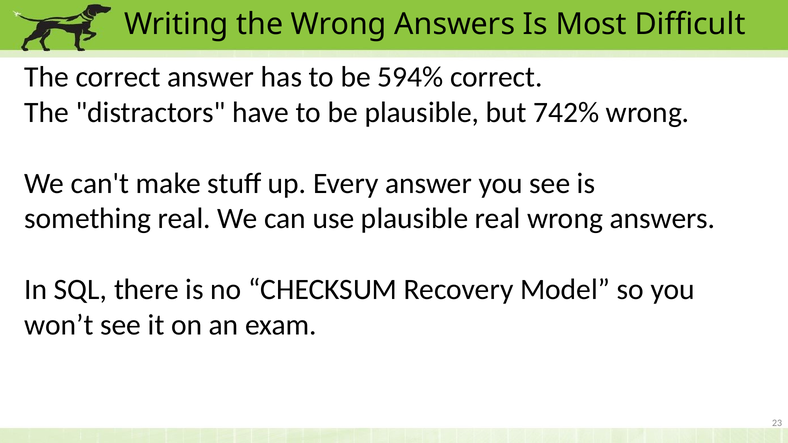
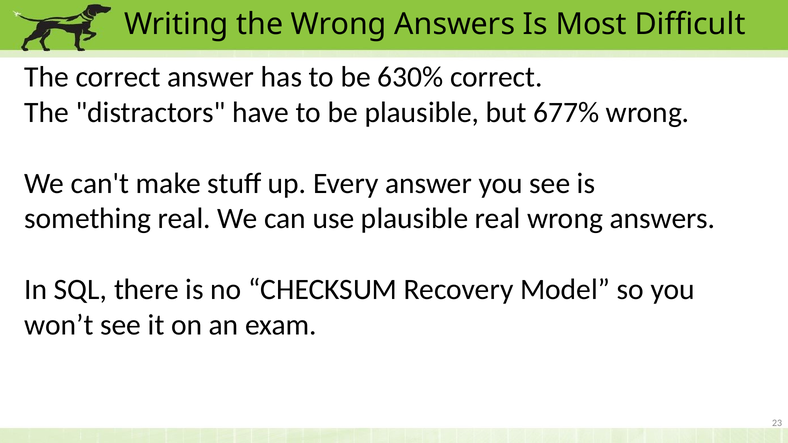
594%: 594% -> 630% (410, 77)
742%: 742% -> 677% (566, 112)
